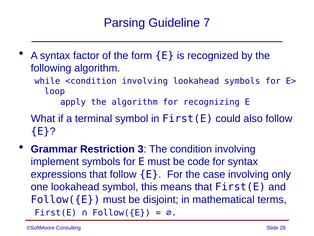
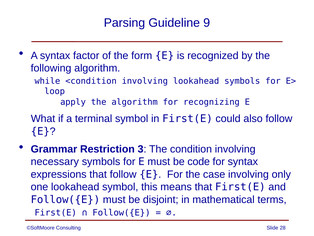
7: 7 -> 9 (207, 23)
implement: implement -> necessary (55, 161)
